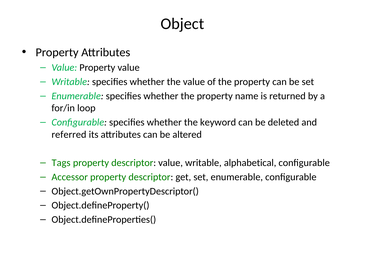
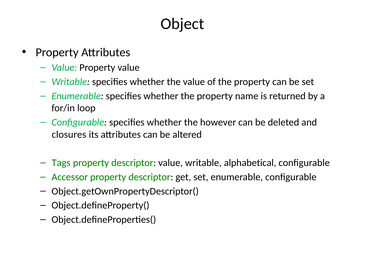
keyword: keyword -> however (218, 123)
referred: referred -> closures (69, 135)
